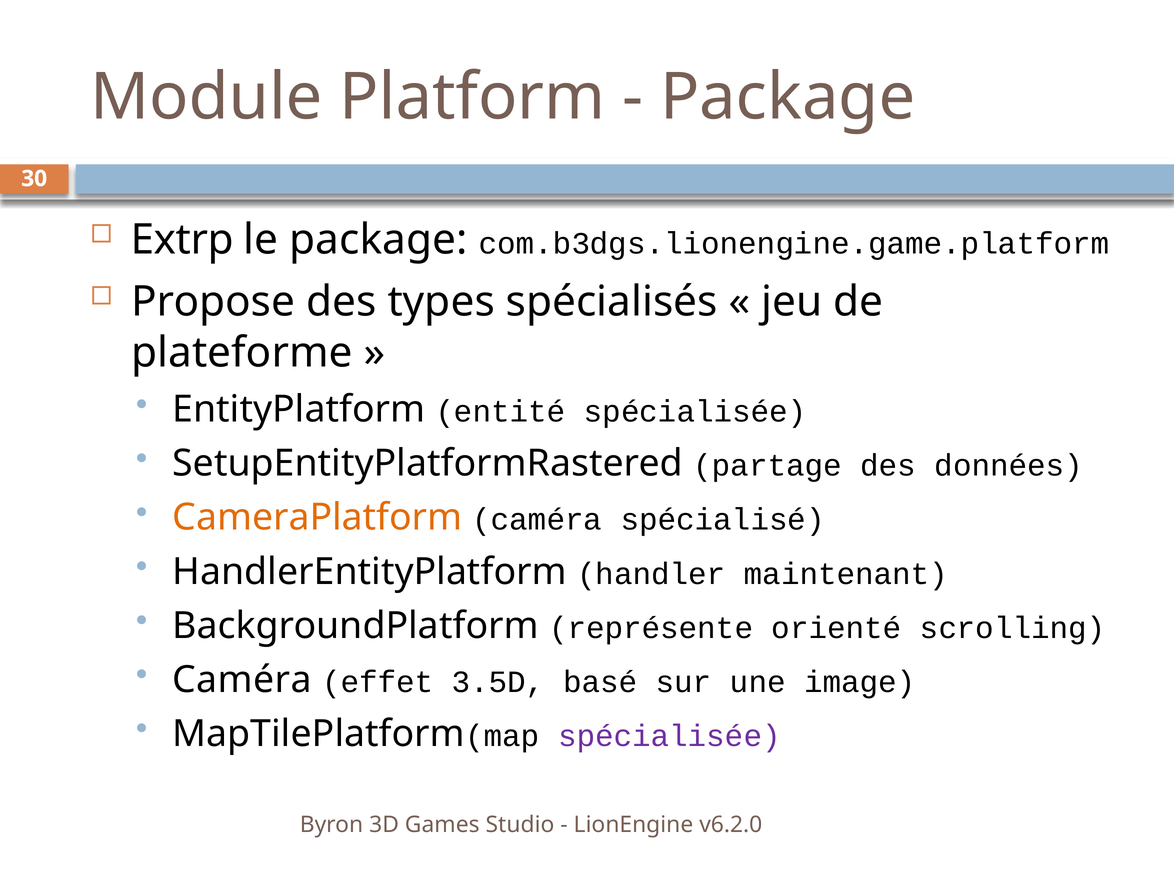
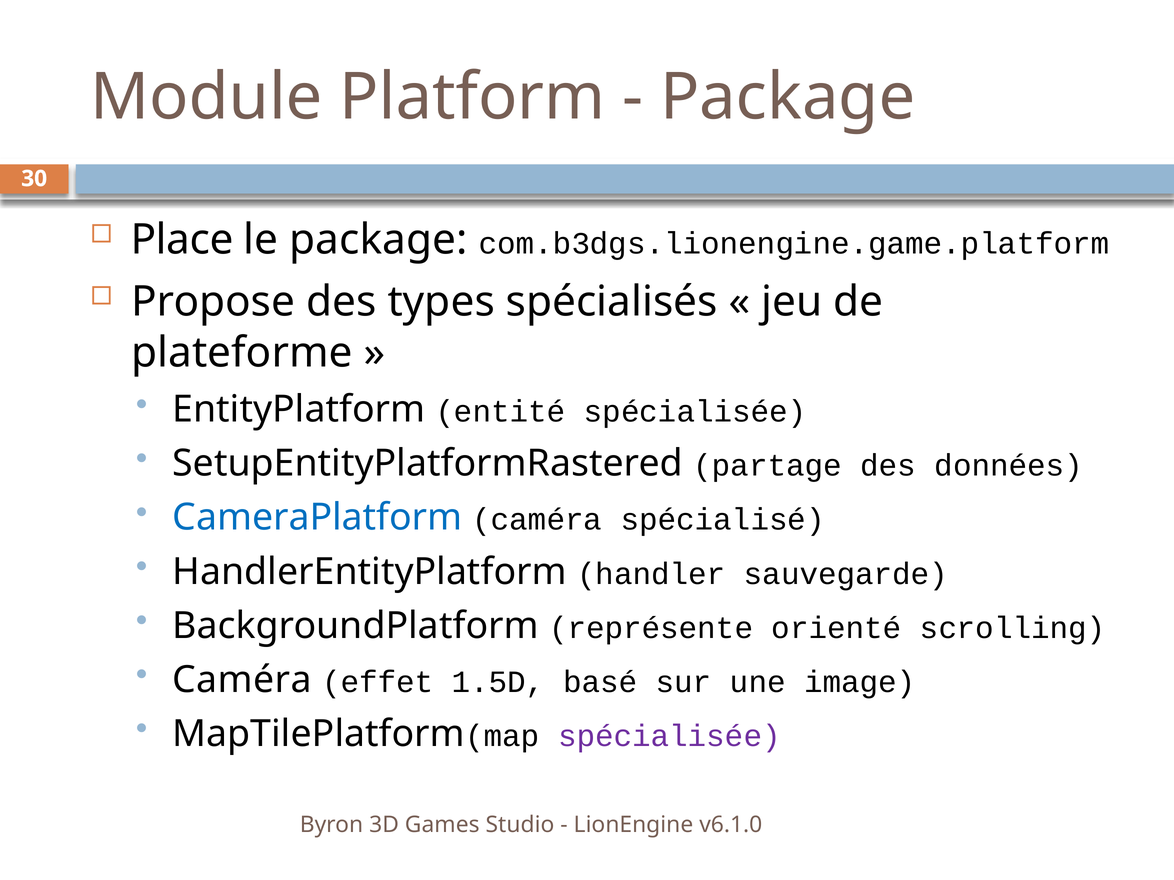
Extrp: Extrp -> Place (182, 240)
CameraPlatform colour: orange -> blue (317, 518)
maintenant: maintenant -> sauvegarde (846, 574)
3.5D: 3.5D -> 1.5D (498, 682)
v6.2.0: v6.2.0 -> v6.1.0 (731, 825)
